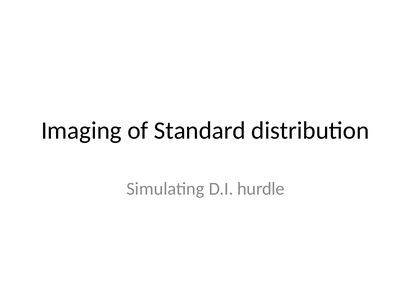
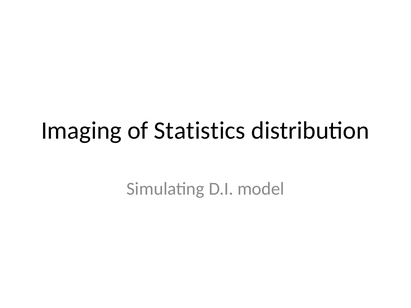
Standard: Standard -> Statistics (200, 131)
hurdle: hurdle -> model (261, 189)
